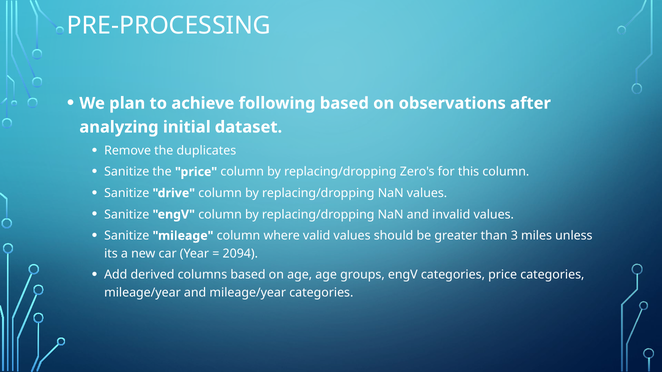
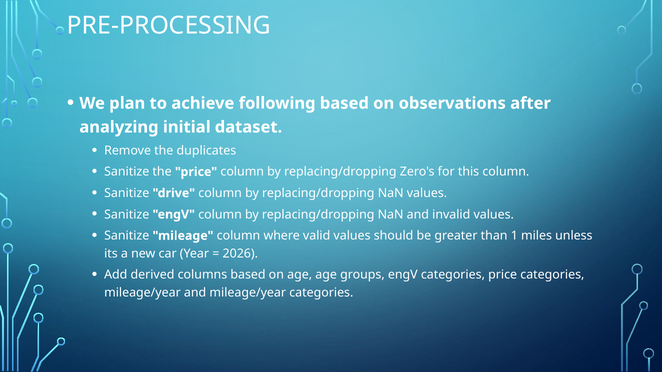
3: 3 -> 1 (514, 236)
2094: 2094 -> 2026 (240, 254)
